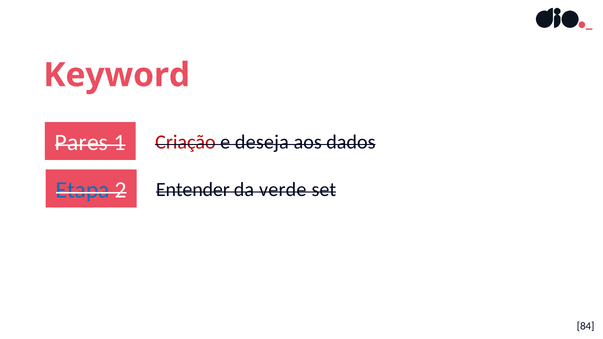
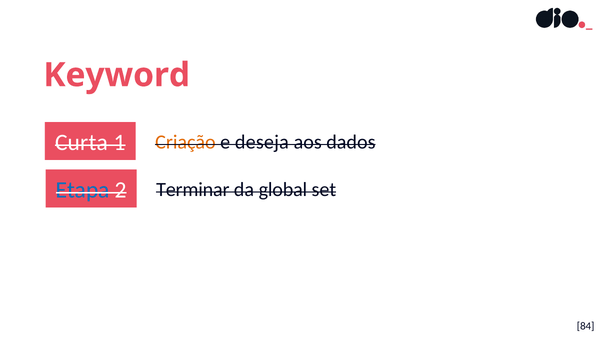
Pares: Pares -> Curta (82, 143)
Criação colour: red -> orange (185, 142)
Entender: Entender -> Terminar (193, 190)
verde: verde -> global (283, 190)
